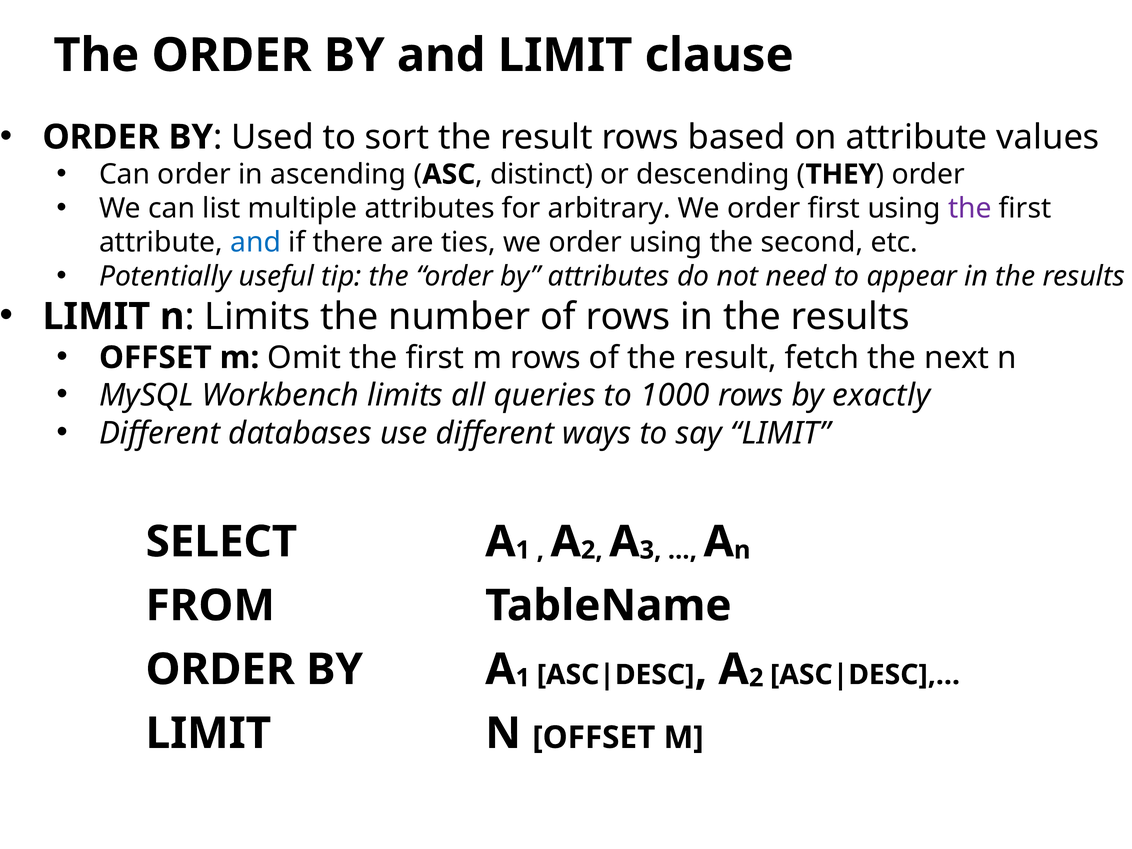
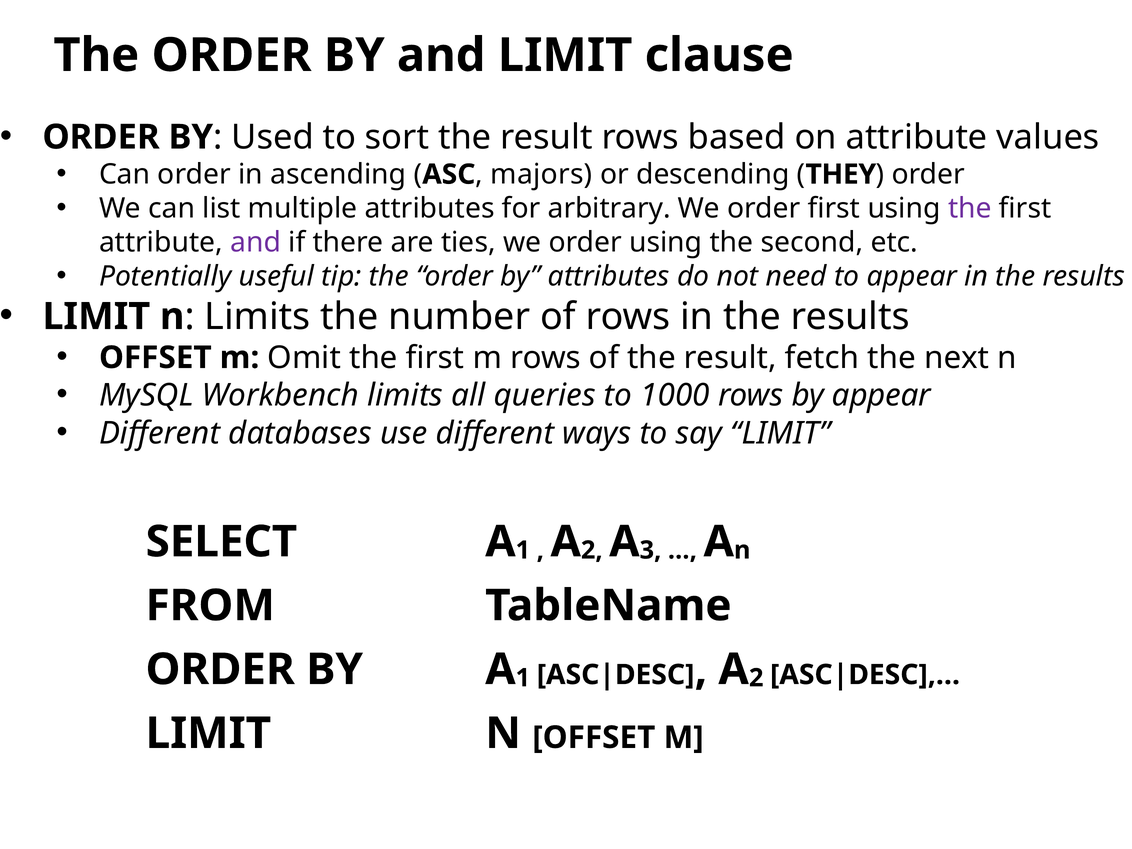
distinct: distinct -> majors (541, 174)
and colour: blue -> purple (256, 242)
by exactly: exactly -> appear (881, 395)
